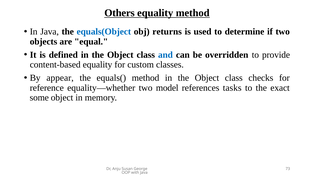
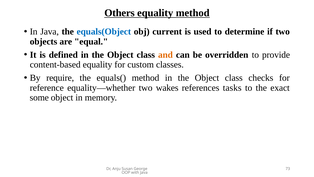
returns: returns -> current (167, 32)
and colour: blue -> orange (165, 55)
appear: appear -> require (60, 78)
model: model -> wakes (167, 88)
